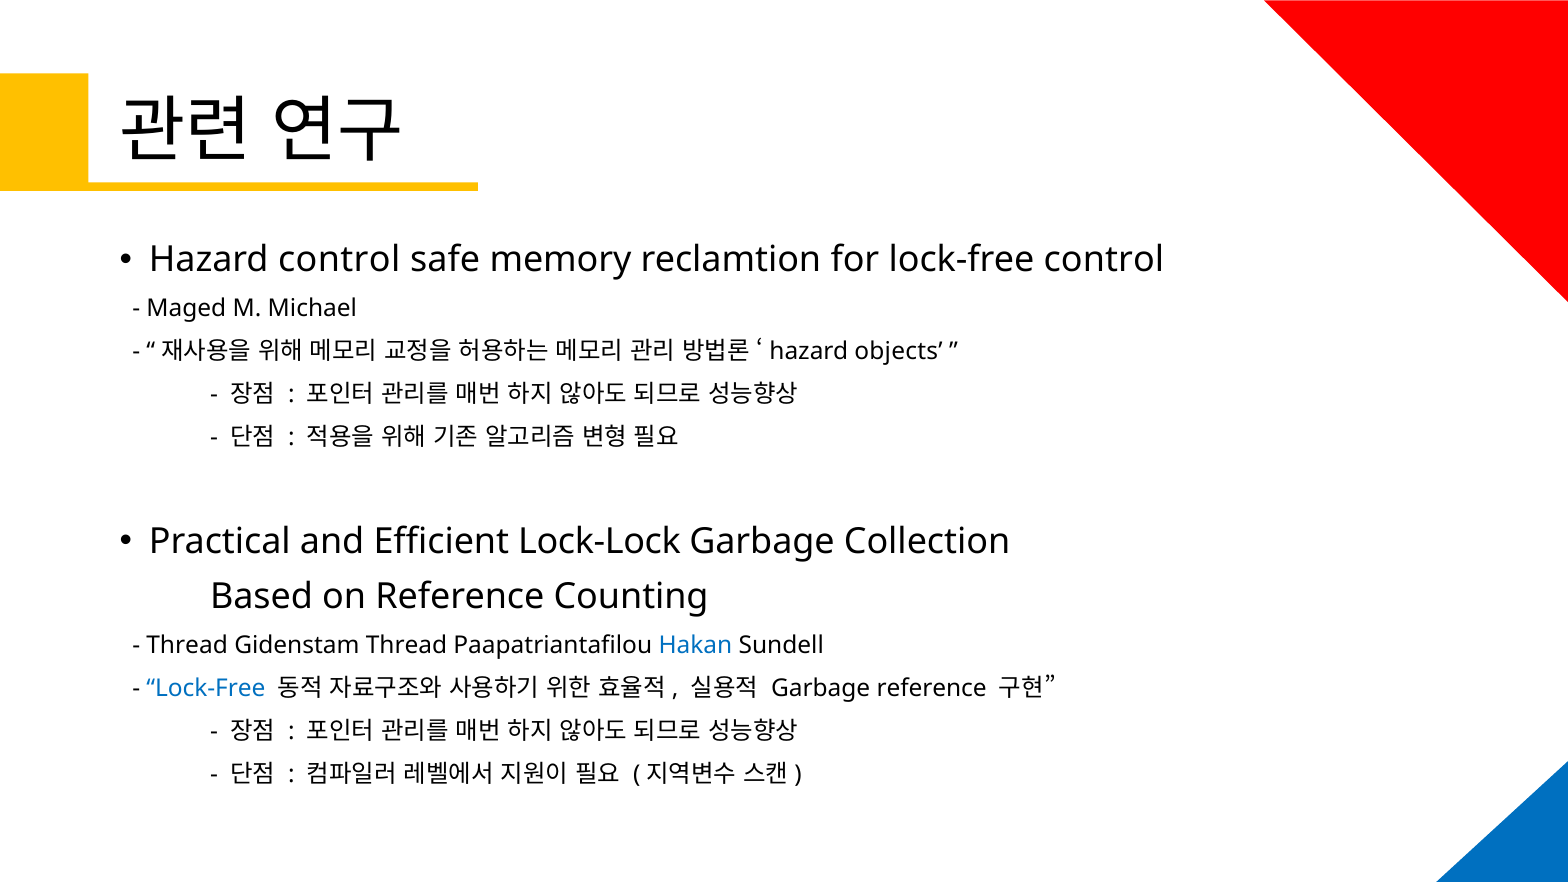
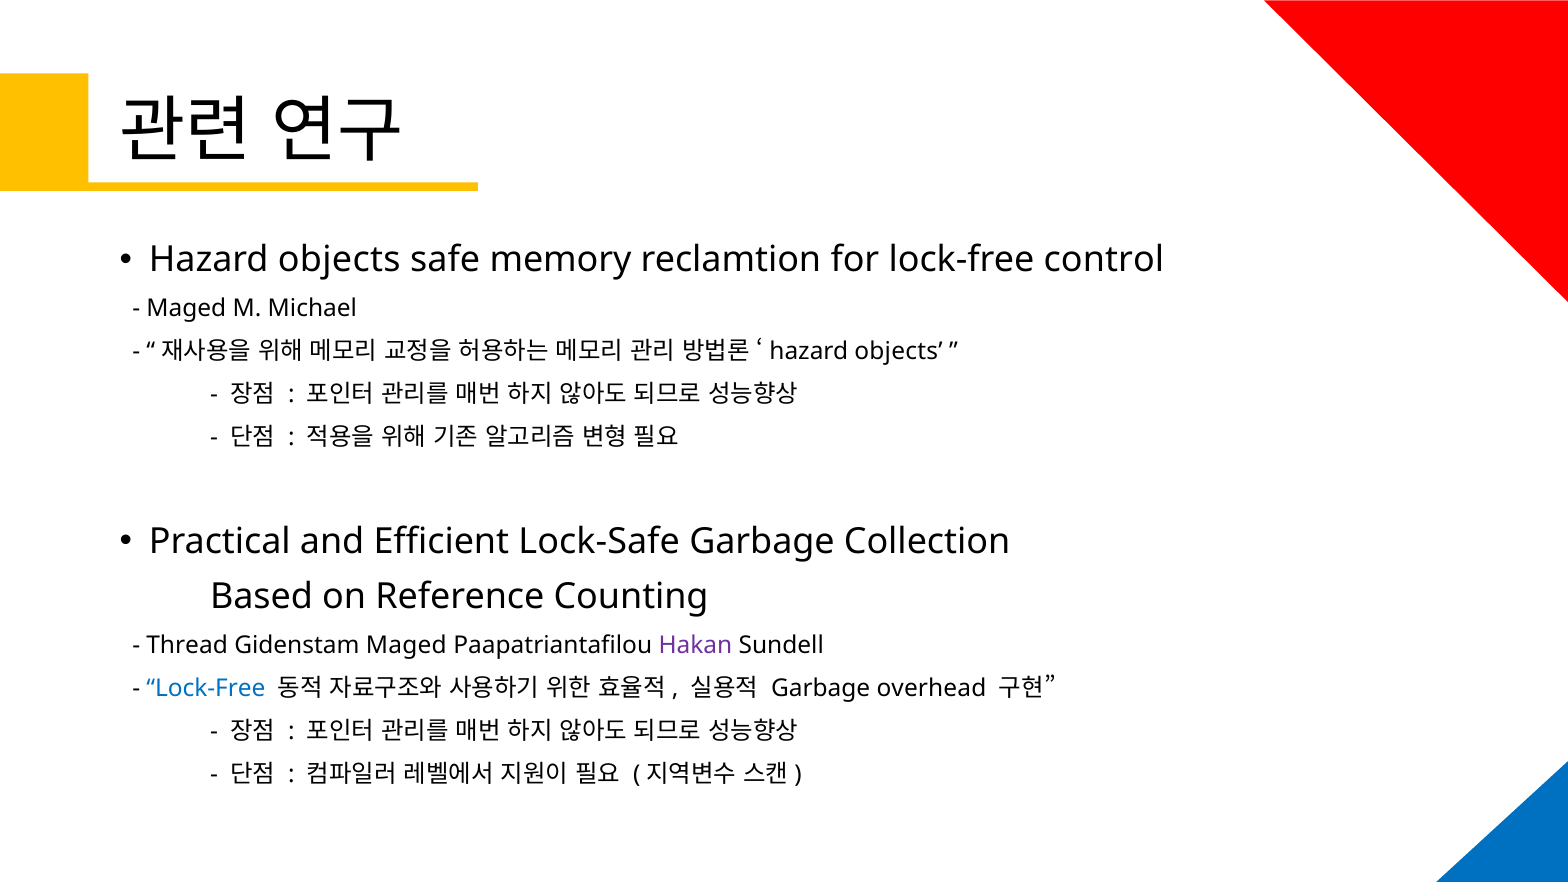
control: control -> objects (339, 260)
Lock-Lock: Lock-Lock -> Lock-Safe (599, 541)
Gidenstam Thread: Thread -> Maged (406, 646)
Hakan colour: blue -> purple (695, 646)
Garbage reference: reference -> overhead (931, 688)
